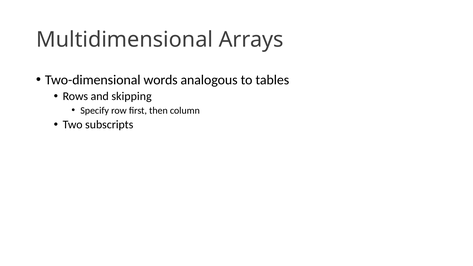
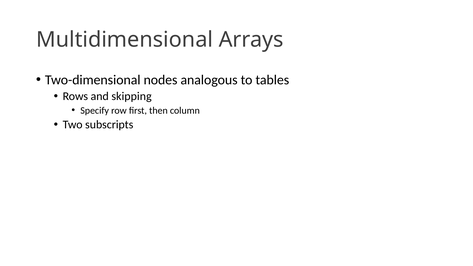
words: words -> nodes (161, 80)
